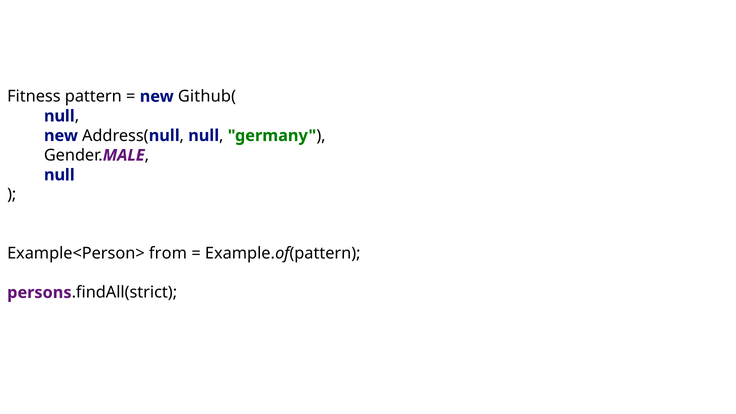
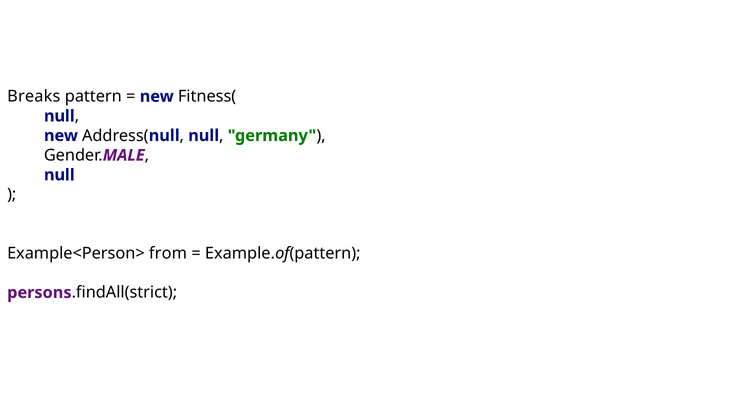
Fitness: Fitness -> Breaks (34, 96)
Github(: Github( -> Fitness( (207, 96)
